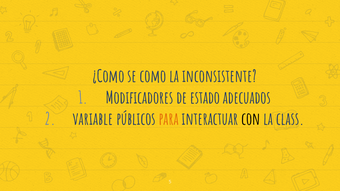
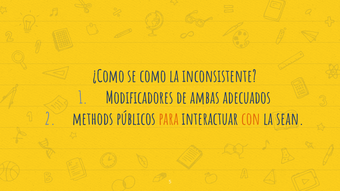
estado: estado -> ambas (205, 98)
variable: variable -> methods (93, 119)
con colour: black -> orange (251, 119)
class: class -> sean (290, 119)
